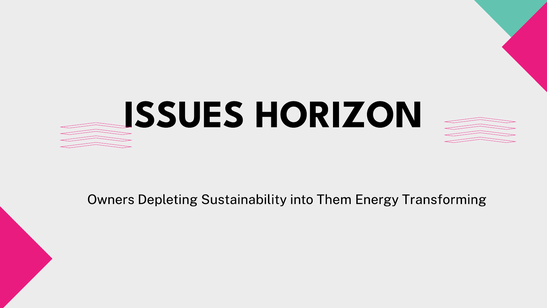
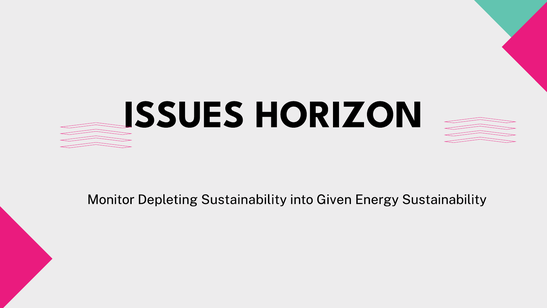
Owners: Owners -> Monitor (111, 199)
Them: Them -> Given (334, 199)
Energy Transforming: Transforming -> Sustainability (444, 199)
